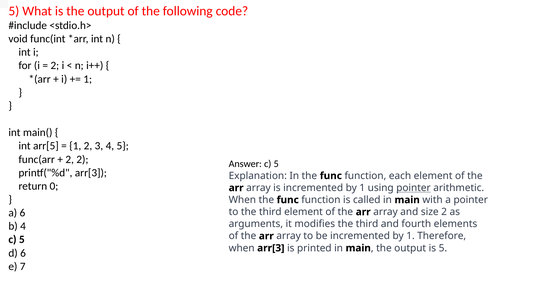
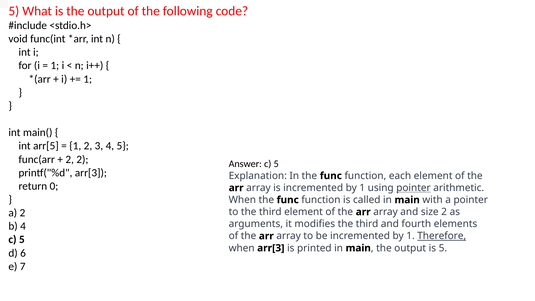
2: 2 -> 1 (55, 66)
a 6: 6 -> 2 (22, 213)
Therefore underline: none -> present (442, 236)
